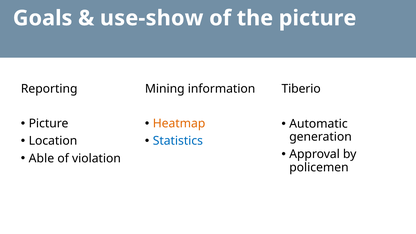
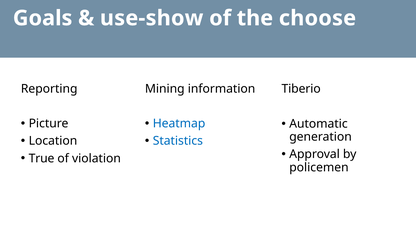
the picture: picture -> choose (317, 18)
Heatmap colour: orange -> blue (179, 123)
Able: Able -> True (42, 158)
